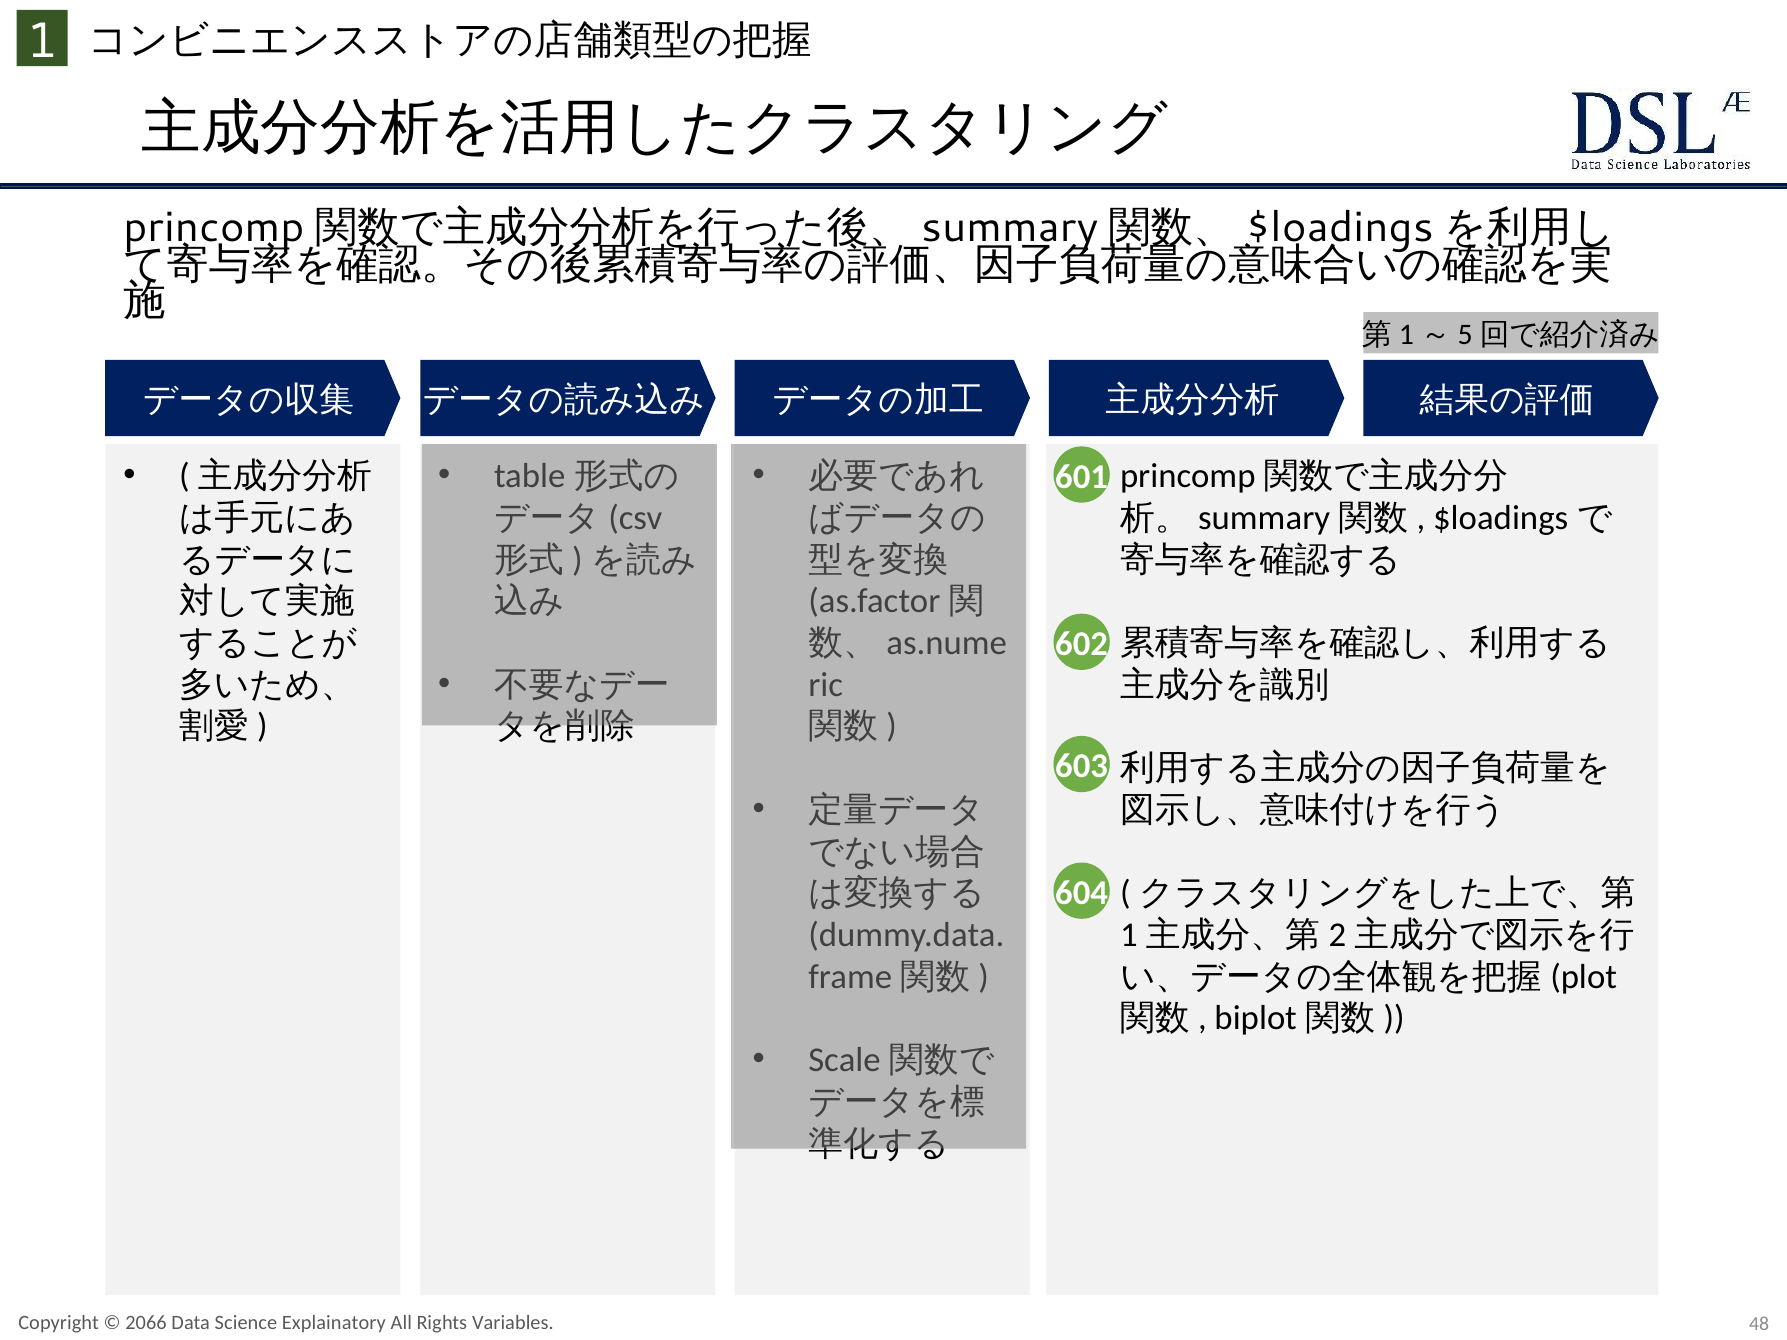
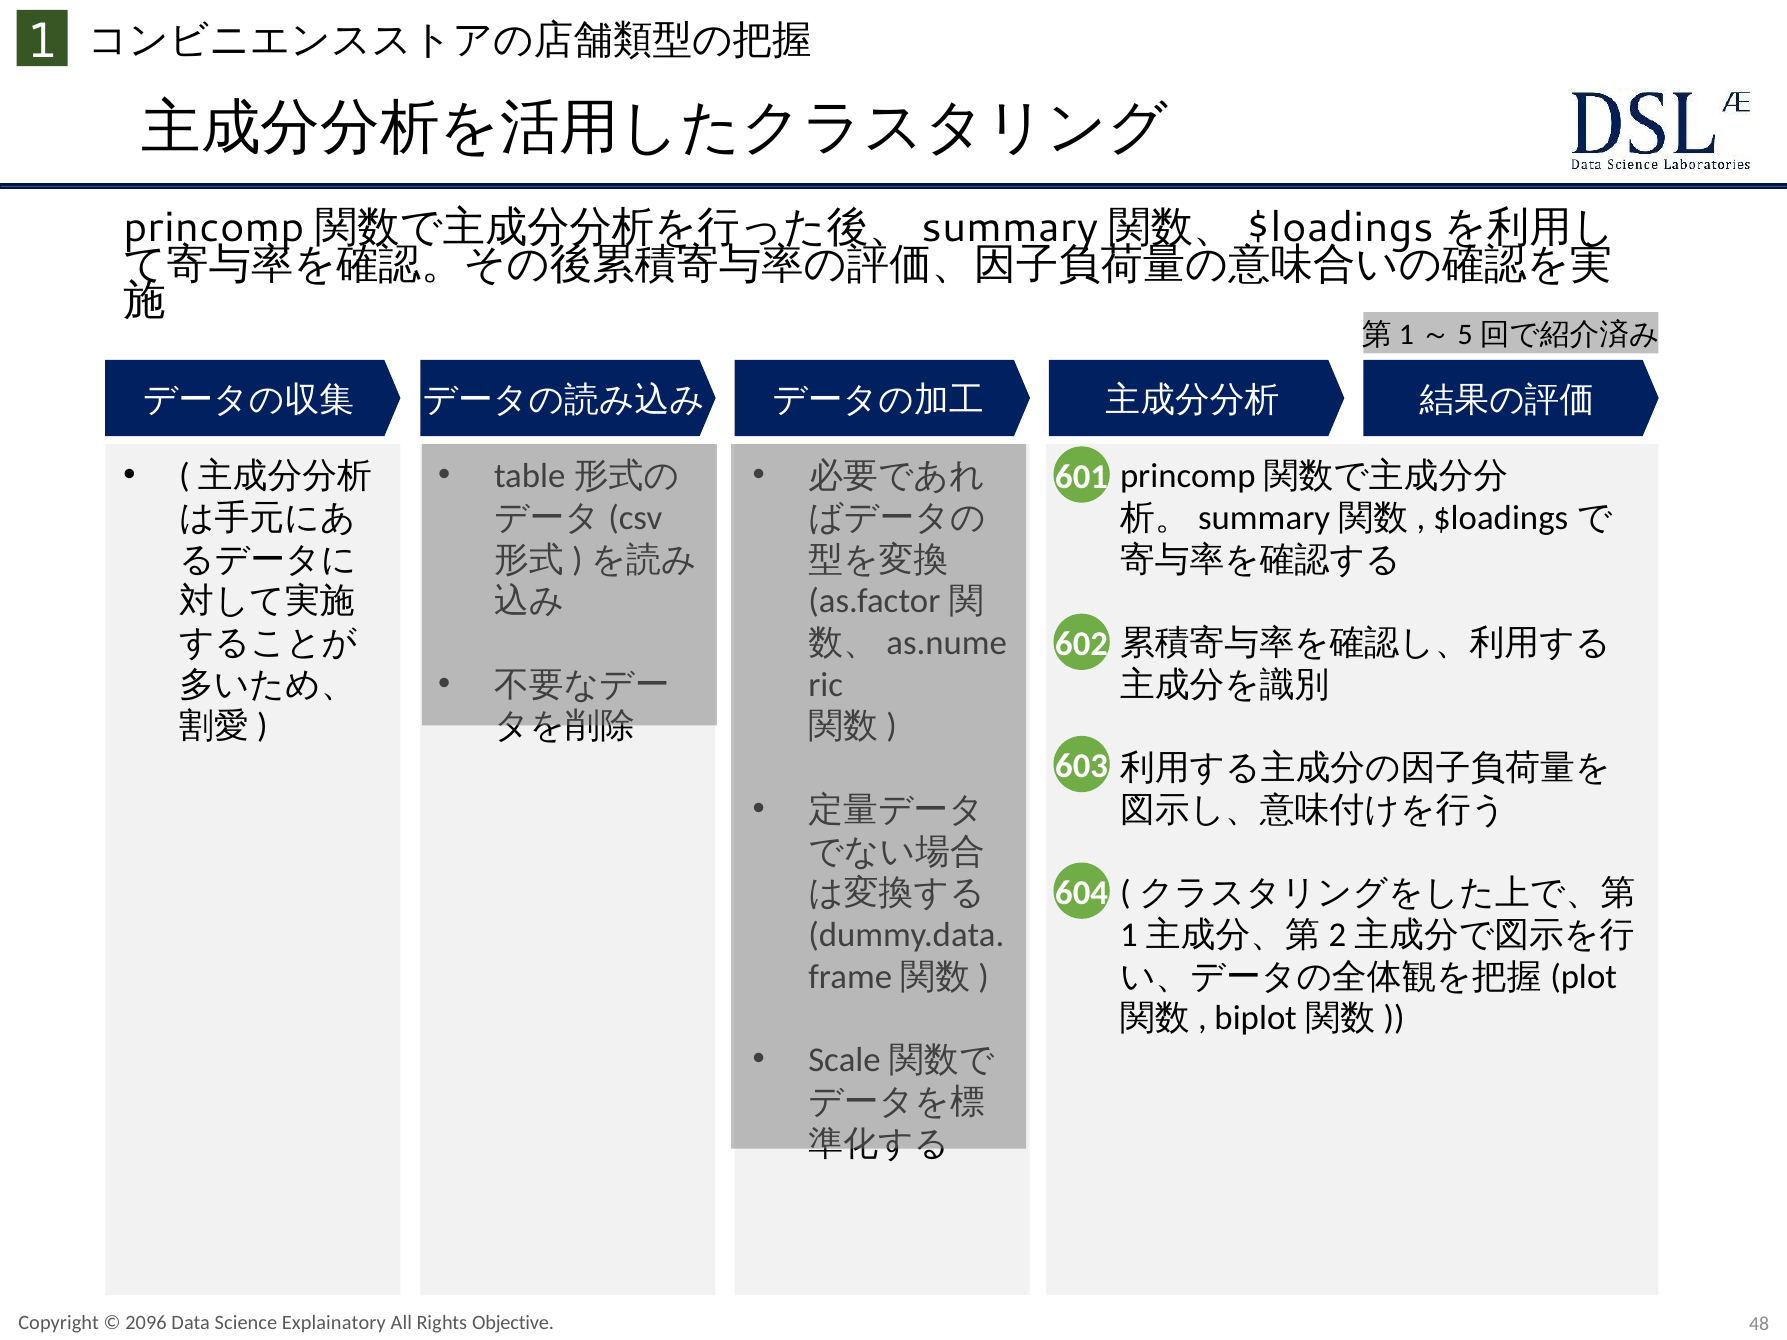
2066: 2066 -> 2096 (146, 1323)
Variables: Variables -> Objective (513, 1323)
